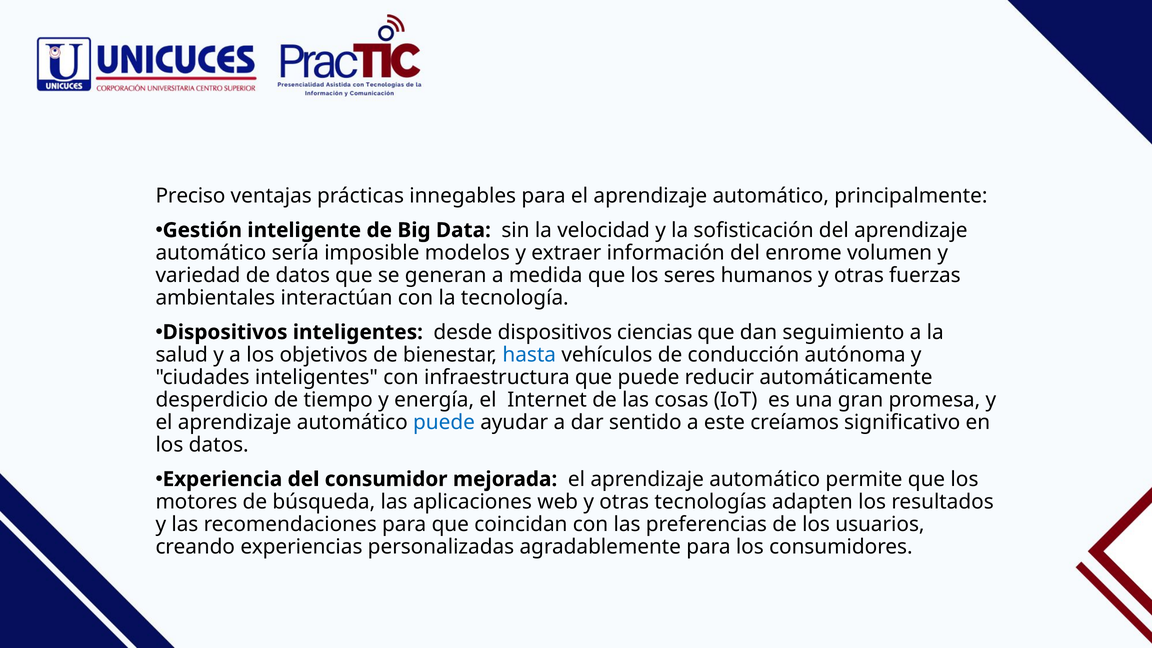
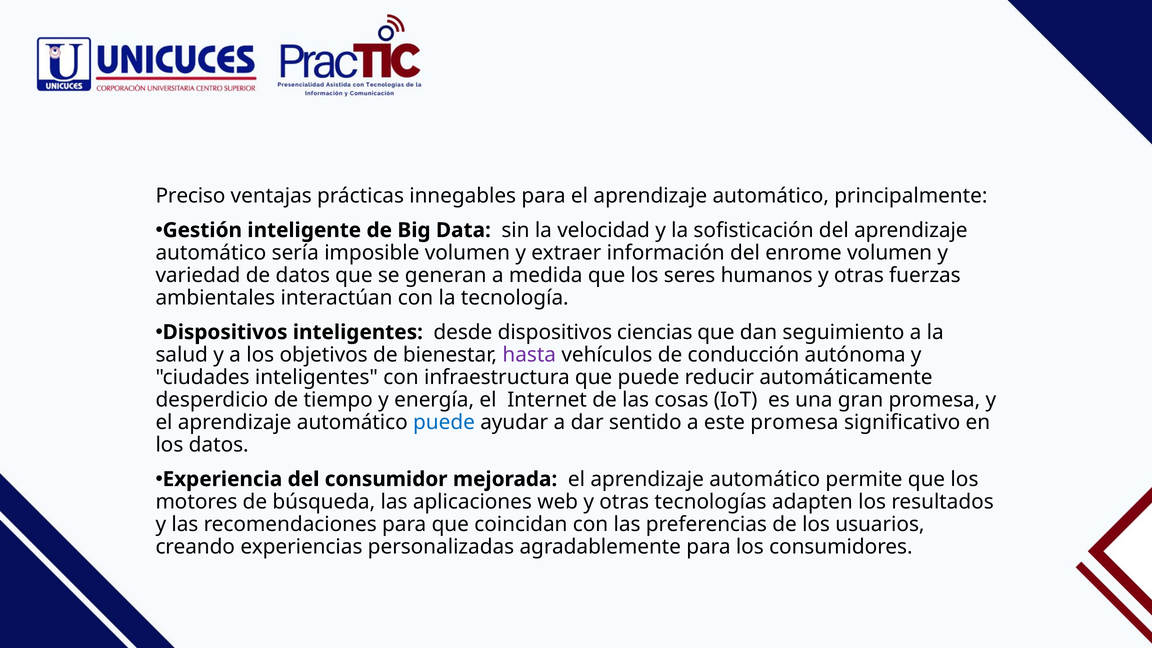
imposible modelos: modelos -> volumen (467, 253)
hasta colour: blue -> purple (529, 355)
este creíamos: creíamos -> promesa (794, 422)
